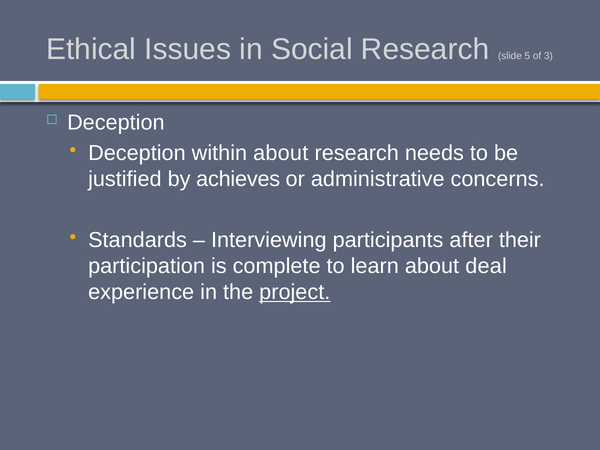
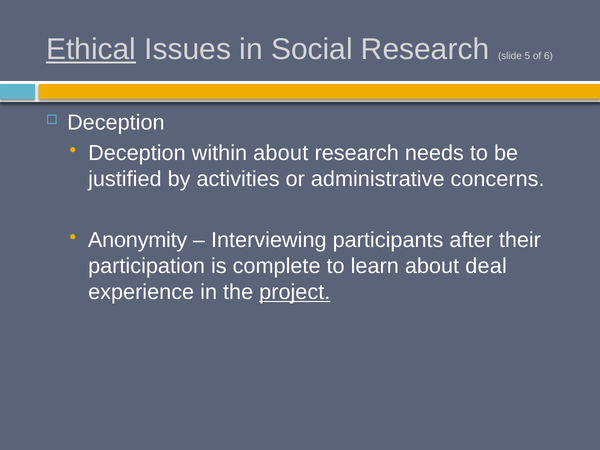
Ethical underline: none -> present (91, 50)
3: 3 -> 6 (548, 56)
achieves: achieves -> activities (238, 179)
Standards: Standards -> Anonymity (138, 240)
